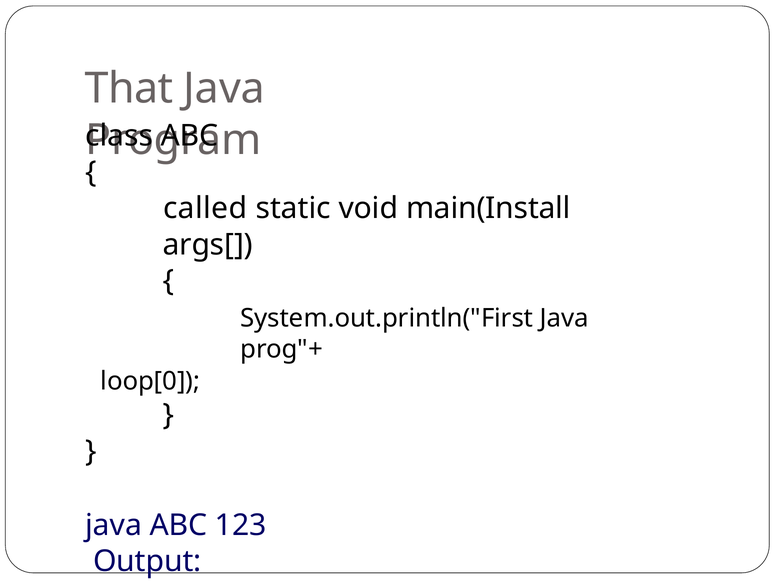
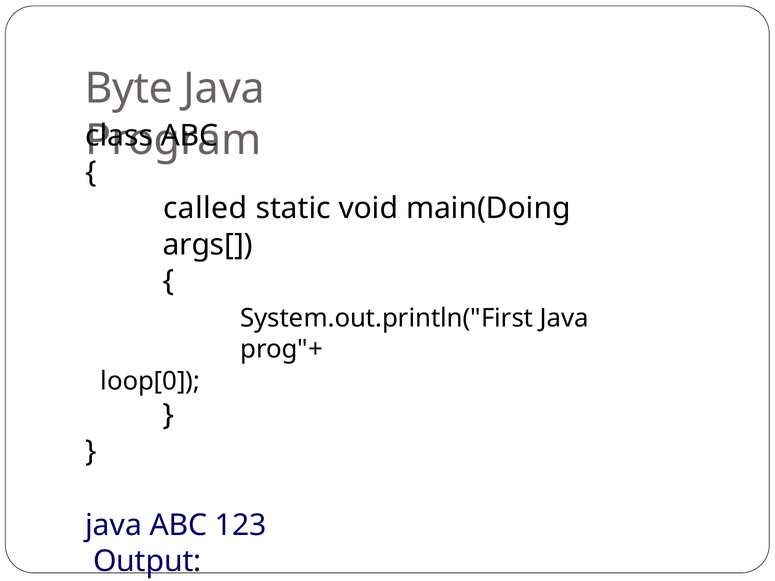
That: That -> Byte (129, 88)
main(Install: main(Install -> main(Doing (488, 208)
